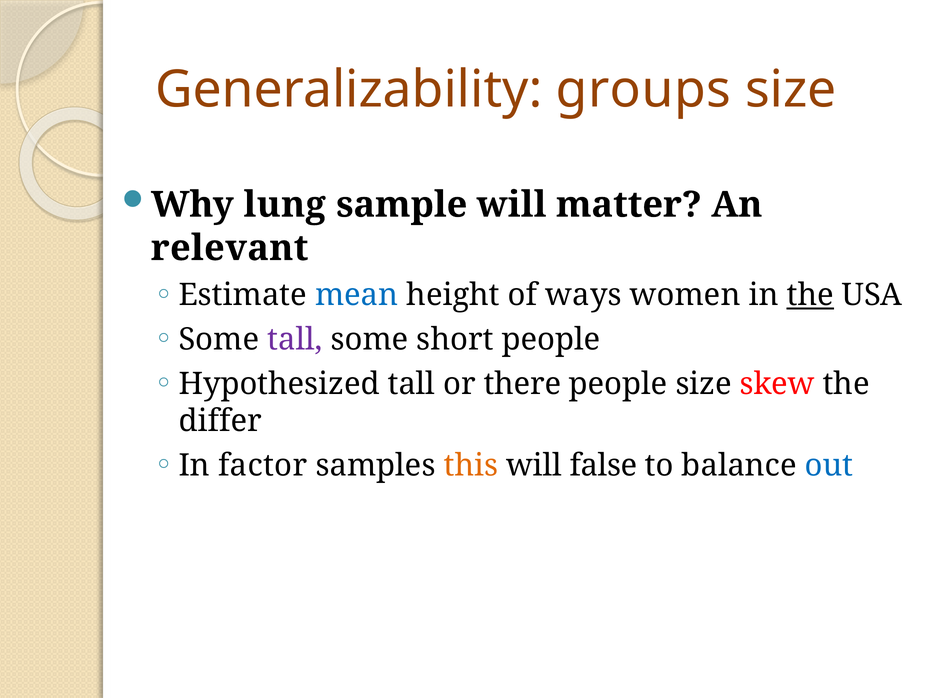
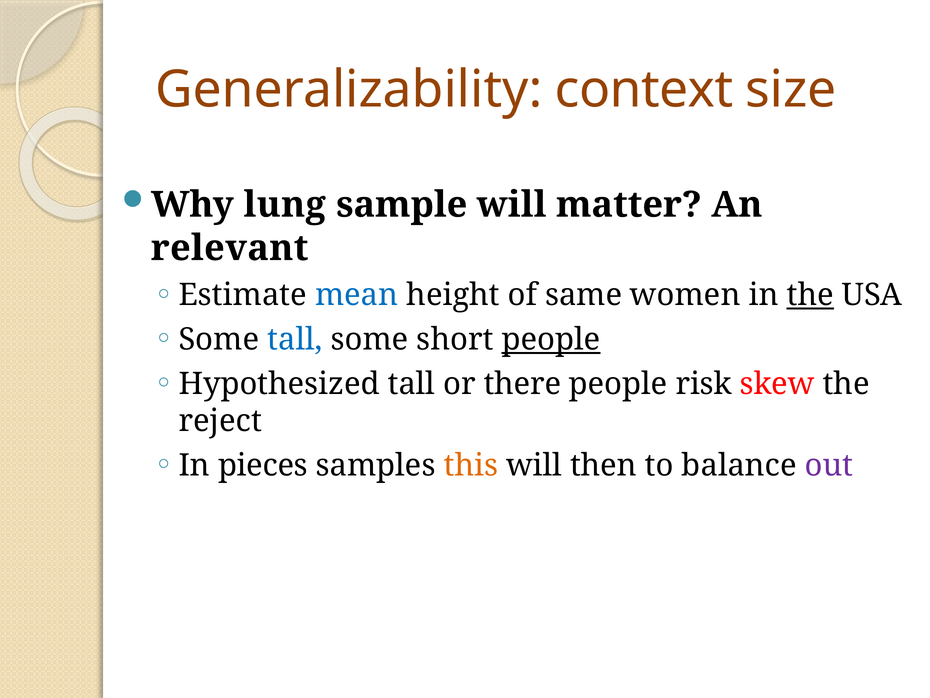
groups: groups -> context (644, 90)
ways: ways -> same (584, 295)
tall colour: purple -> blue (295, 339)
people underline: none -> present (551, 339)
people size: size -> risk (704, 384)
differ: differ -> reject (220, 421)
factor: factor -> pieces (263, 465)
false: false -> then (603, 465)
out colour: blue -> purple (829, 465)
